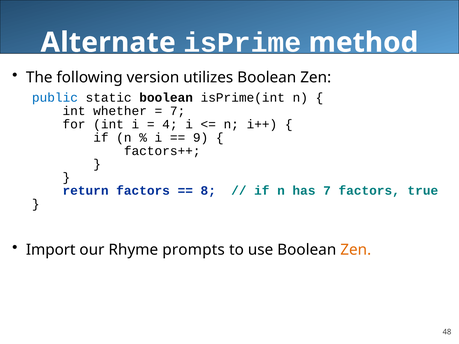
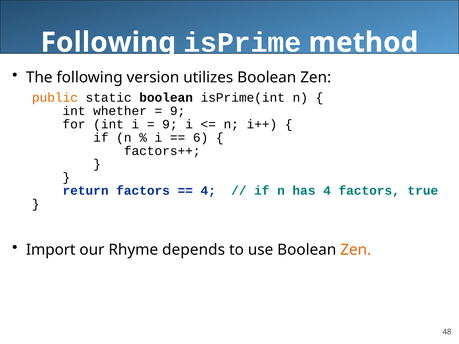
Alternate: Alternate -> Following (108, 42)
public colour: blue -> orange (55, 98)
7: 7 -> 9 (178, 111)
4: 4 -> 9 (170, 124)
9: 9 -> 6 (201, 138)
8: 8 -> 4 (208, 191)
has 7: 7 -> 4 (327, 191)
prompts: prompts -> depends (194, 250)
